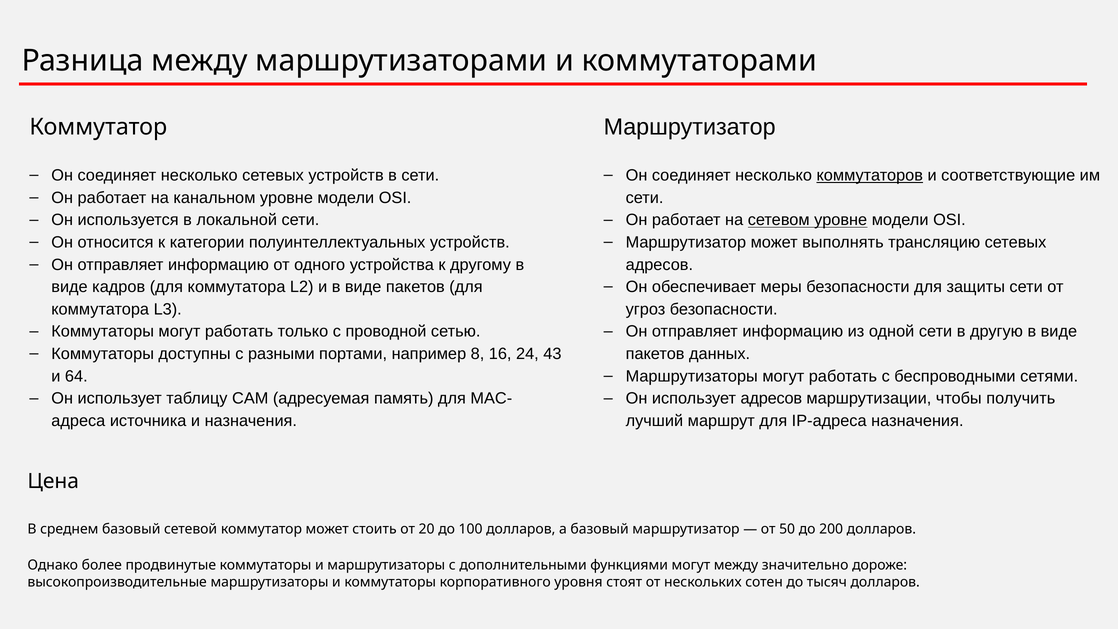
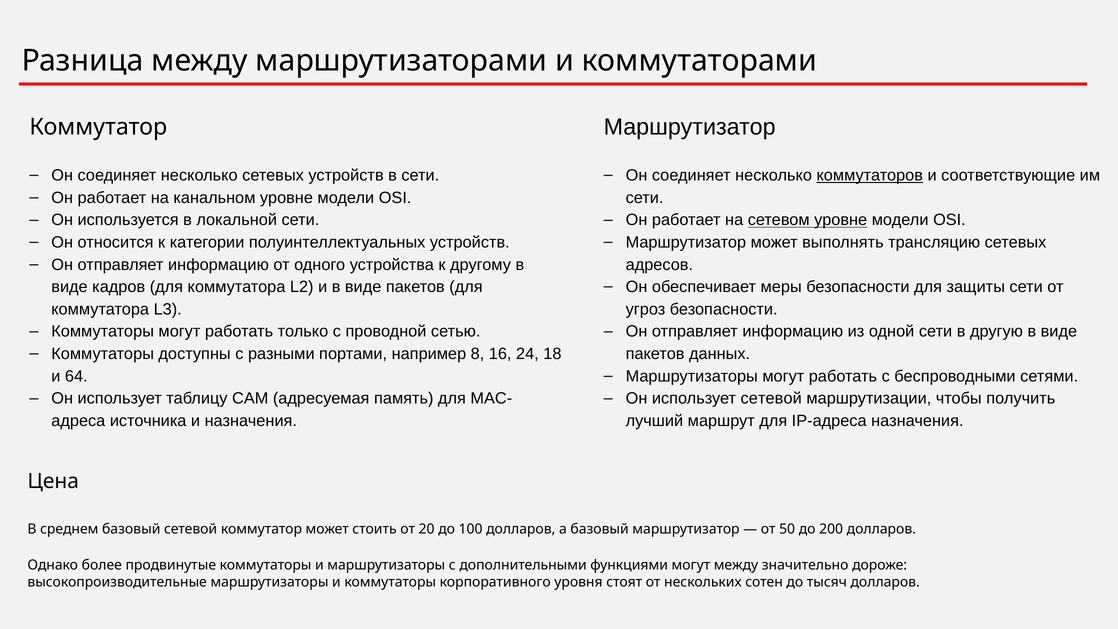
43: 43 -> 18 (552, 354)
использует адресов: адресов -> сетевой (771, 398)
